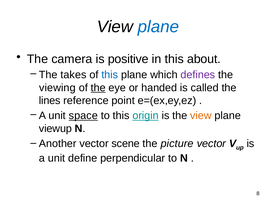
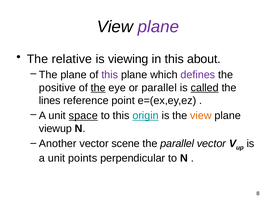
plane colour: blue -> purple (158, 27)
camera: camera -> relative (72, 59)
positive: positive -> viewing (128, 59)
The takes: takes -> plane (74, 75)
this colour: blue -> purple (110, 75)
viewing: viewing -> positive (57, 88)
or handed: handed -> parallel (159, 88)
called underline: none -> present (205, 88)
the picture: picture -> parallel (177, 144)
define: define -> points (83, 158)
